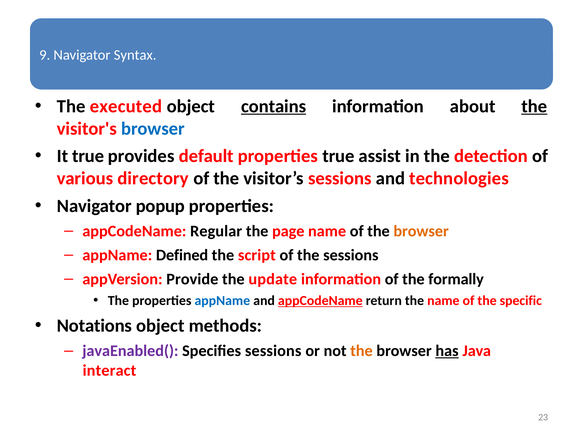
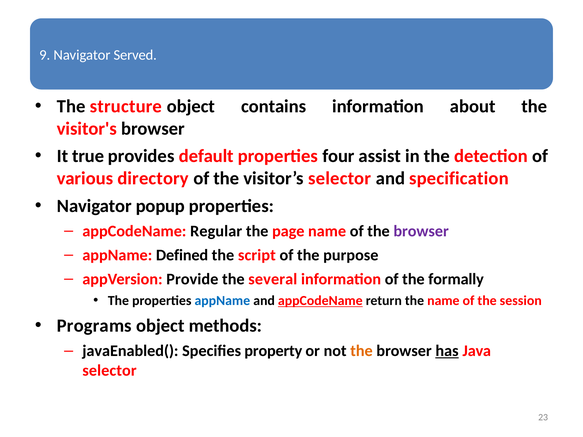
Syntax: Syntax -> Served (135, 55)
executed: executed -> structure (126, 106)
contains underline: present -> none (274, 106)
the underline: present -> none (534, 106)
browser colour: blue -> black (153, 129)
properties true: true -> four (338, 156)
visitor’s sessions: sessions -> selector (340, 178)
technologies: technologies -> specification (459, 178)
browser colour: orange -> purple (421, 231)
the sessions: sessions -> purpose (351, 255)
update: update -> several (273, 279)
specific: specific -> session (521, 301)
Notations: Notations -> Programs (94, 326)
javaEnabled( colour: purple -> black (130, 351)
Specifies sessions: sessions -> property (273, 351)
interact: interact -> selector (109, 371)
